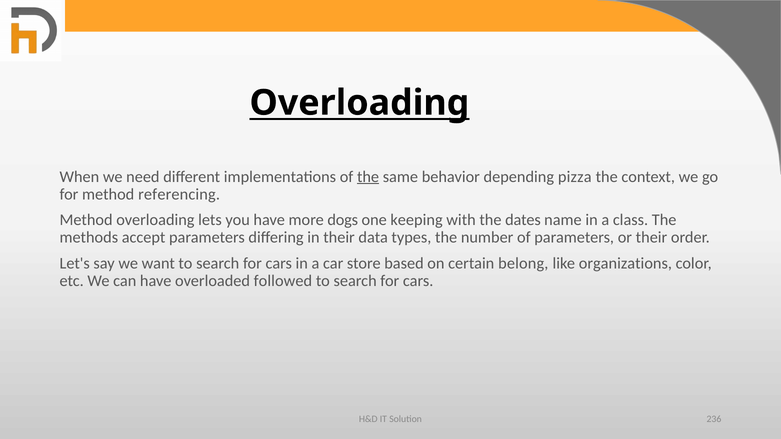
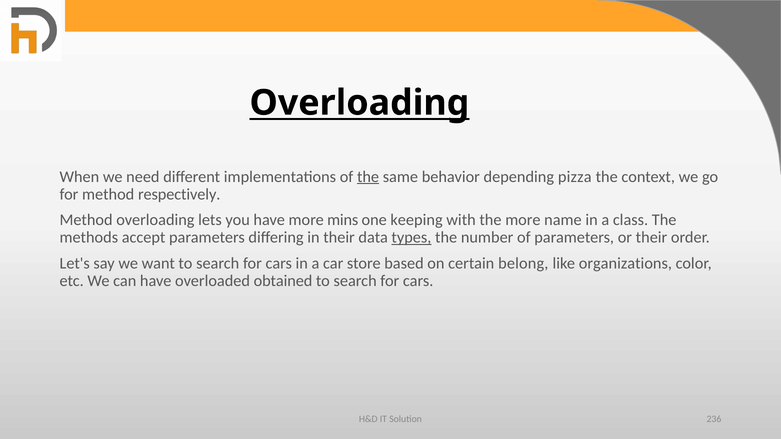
referencing: referencing -> respectively (179, 194)
dogs: dogs -> mins (343, 220)
the dates: dates -> more (523, 220)
types underline: none -> present (411, 238)
followed: followed -> obtained (283, 281)
